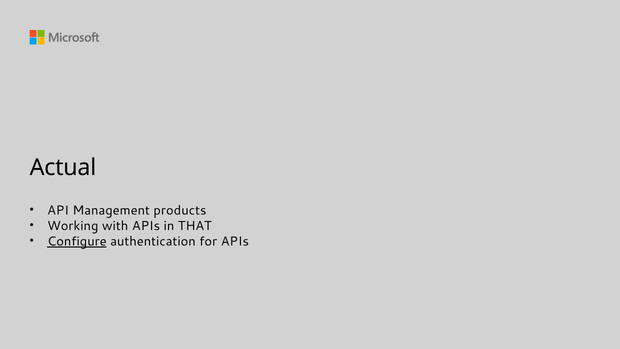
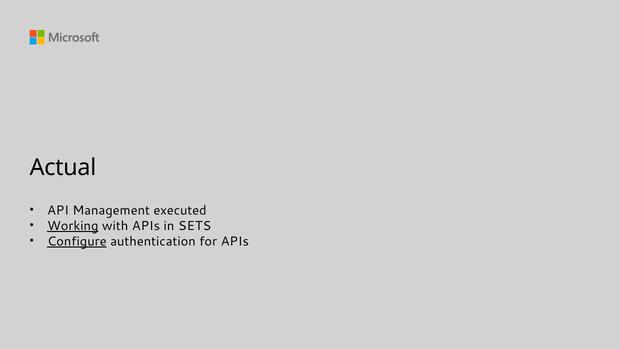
products: products -> executed (180, 210)
Working underline: none -> present (73, 226)
THAT: THAT -> SETS (195, 226)
